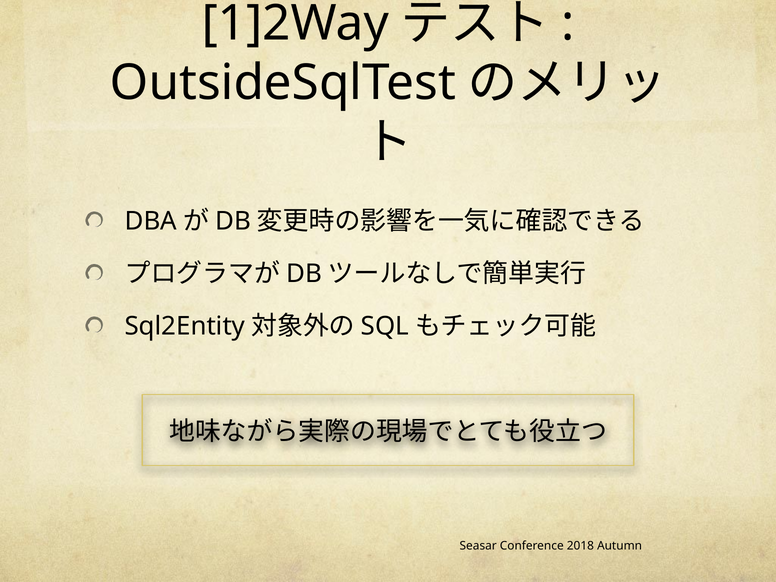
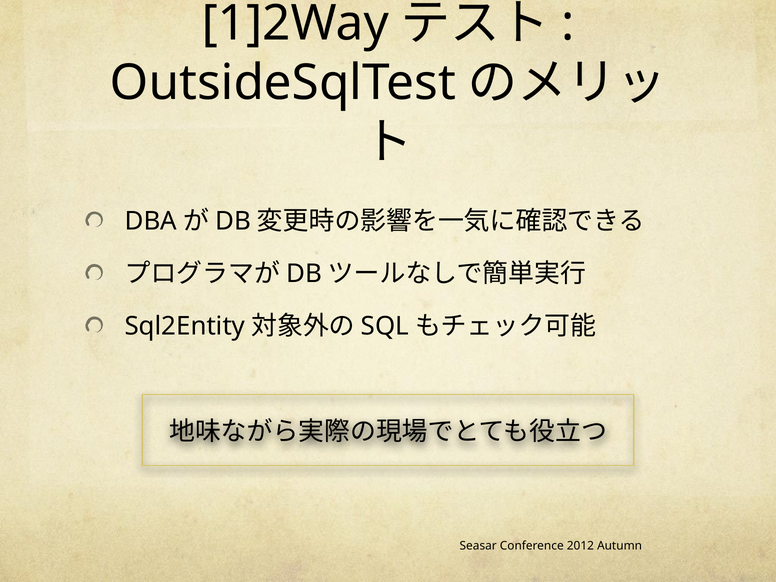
2018: 2018 -> 2012 (580, 546)
